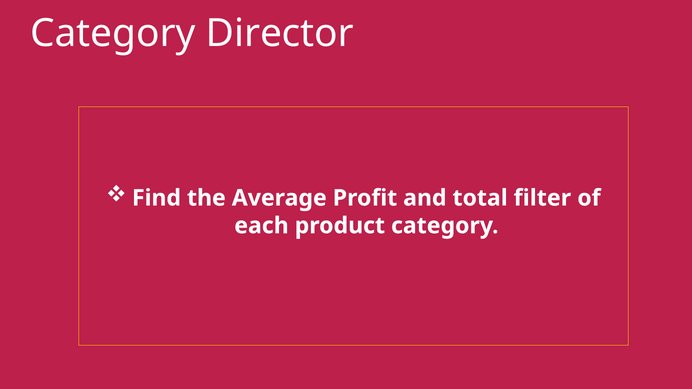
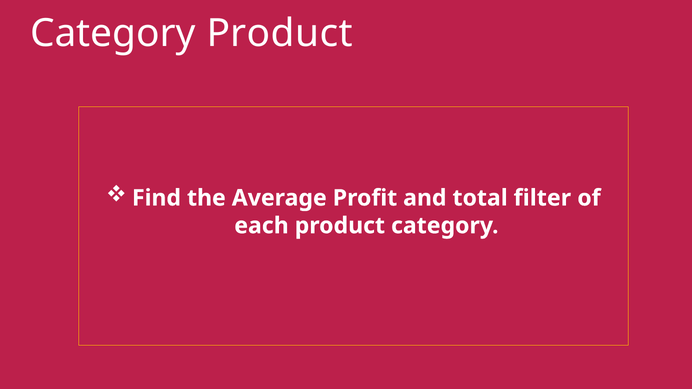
Category Director: Director -> Product (280, 33)
